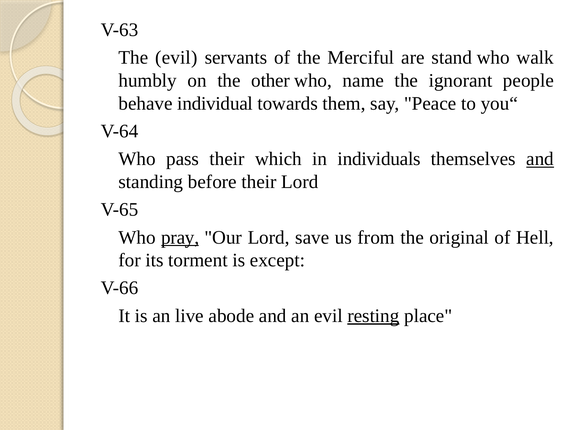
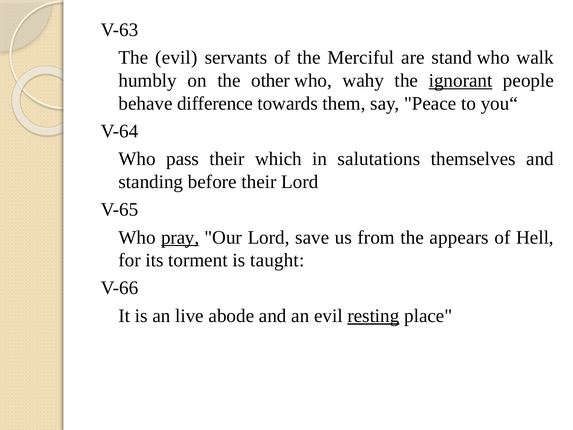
name: name -> wahy (363, 81)
ignorant underline: none -> present (461, 81)
individual: individual -> difference (215, 103)
individuals: individuals -> salutations (379, 159)
and underline: present -> none (540, 159)
original: original -> appears (459, 237)
except: except -> taught (277, 260)
